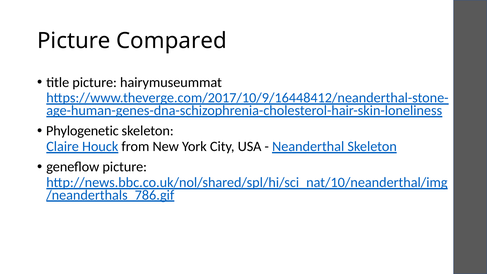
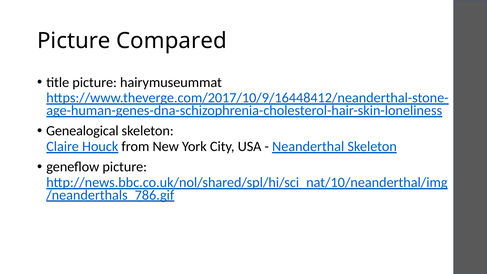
Phylogenetic: Phylogenetic -> Genealogical (82, 131)
